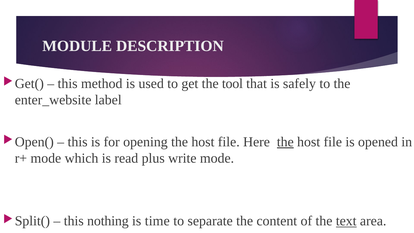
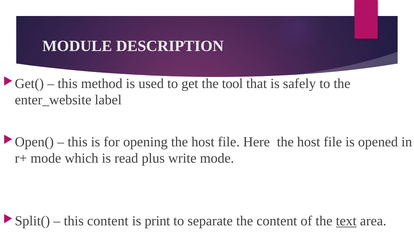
the underline: present -> none (285, 142)
this nothing: nothing -> content (108, 221)
time: time -> print (157, 221)
